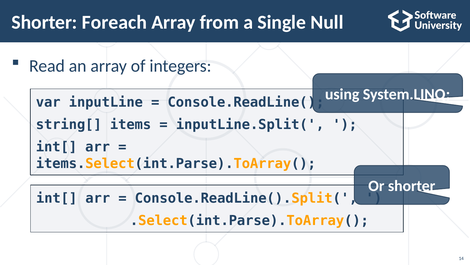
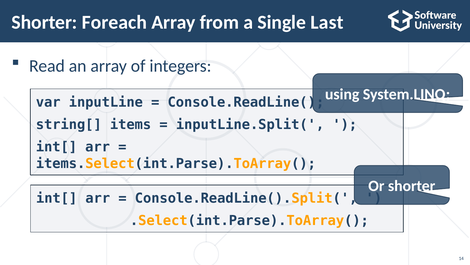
Null: Null -> Last (327, 22)
